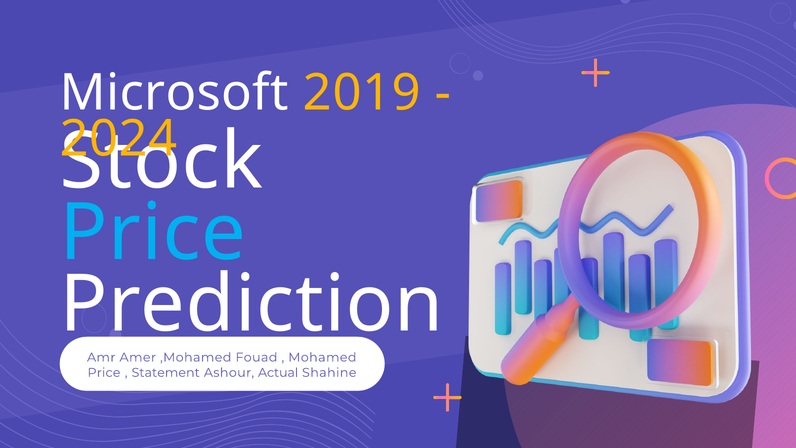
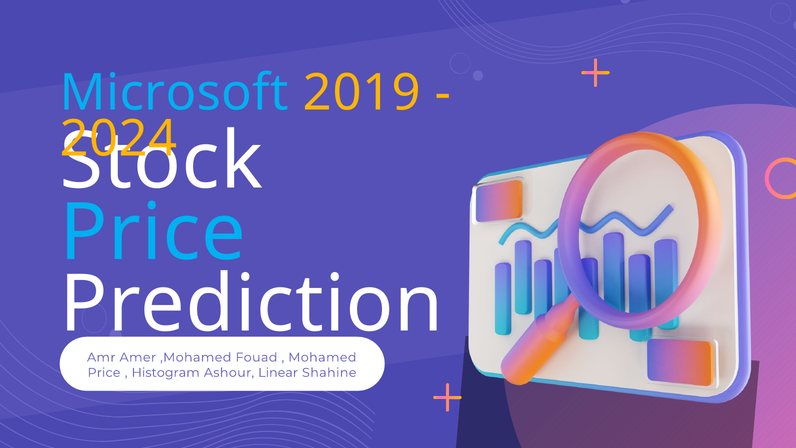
Microsoft colour: white -> light blue (174, 93)
Statement: Statement -> Histogram (166, 372)
Actual: Actual -> Linear (278, 372)
